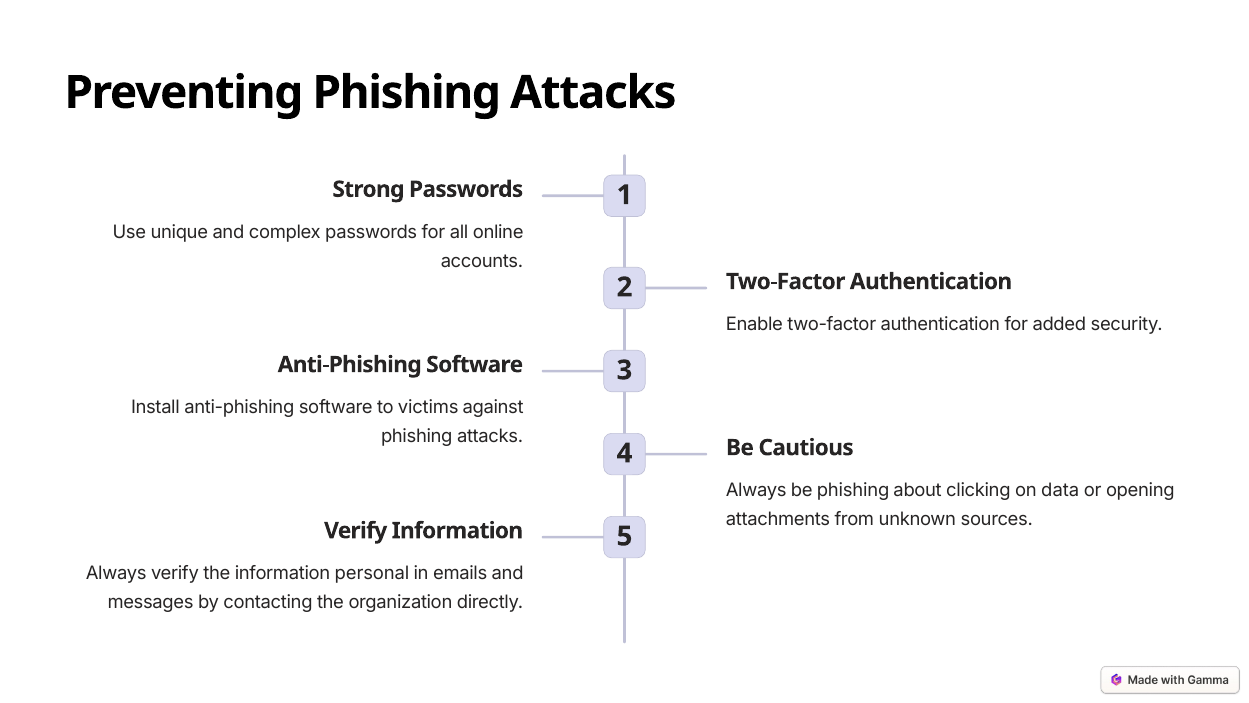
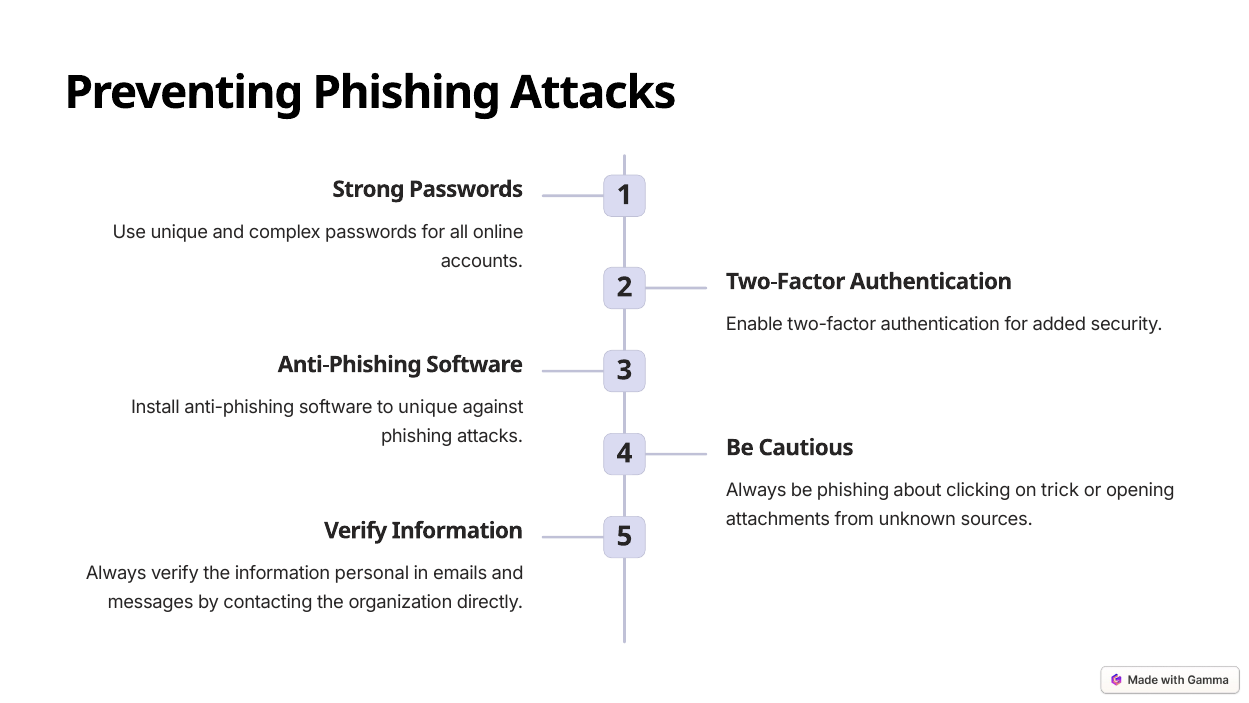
to victims: victims -> unique (428, 407)
data: data -> trick (1060, 490)
